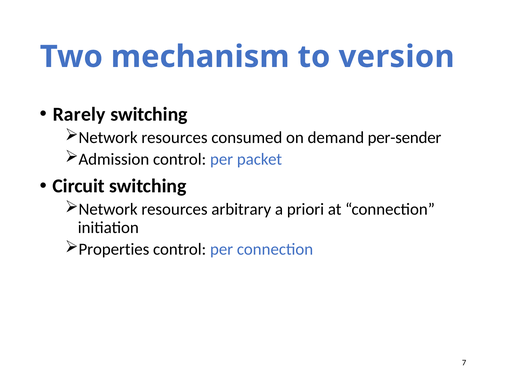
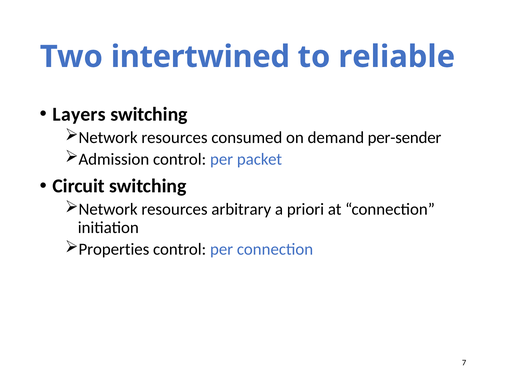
mechanism: mechanism -> intertwined (200, 57)
version: version -> reliable (397, 57)
Rarely: Rarely -> Layers (79, 114)
